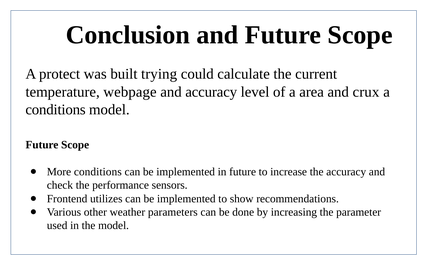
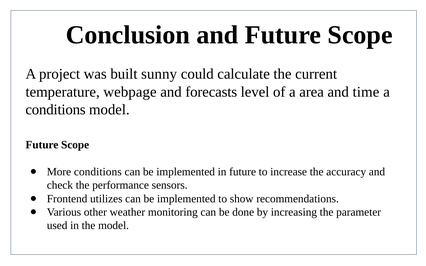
protect: protect -> project (60, 74)
trying: trying -> sunny (159, 74)
and accuracy: accuracy -> forecasts (211, 92)
crux: crux -> time (366, 92)
parameters: parameters -> monitoring (173, 212)
